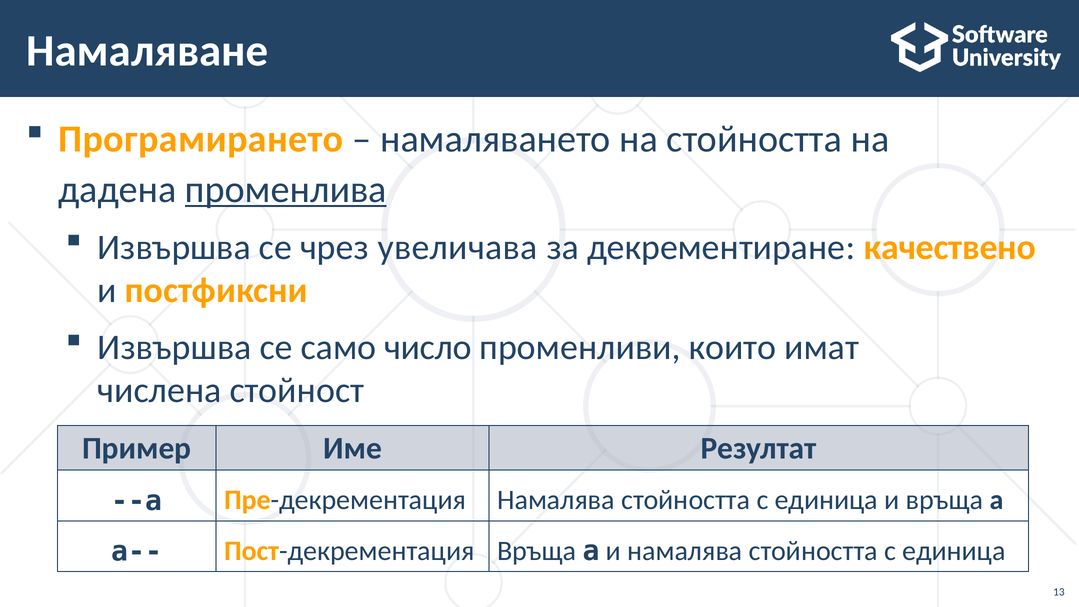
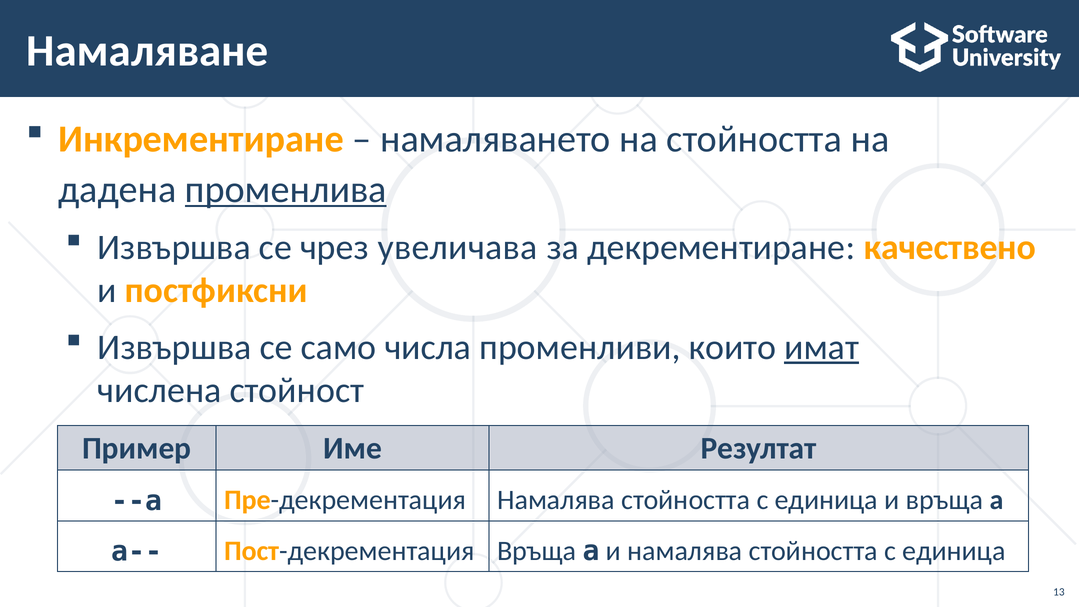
Програмирането: Програмирането -> Инкрементиране (201, 139)
число: число -> числа (428, 347)
имат underline: none -> present (822, 347)
